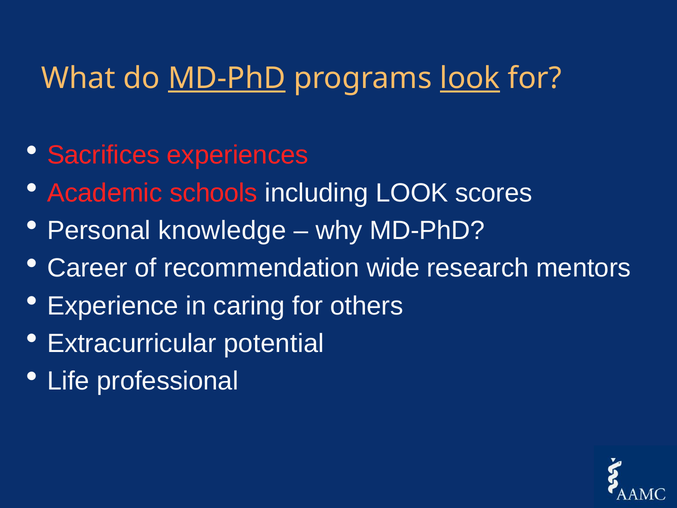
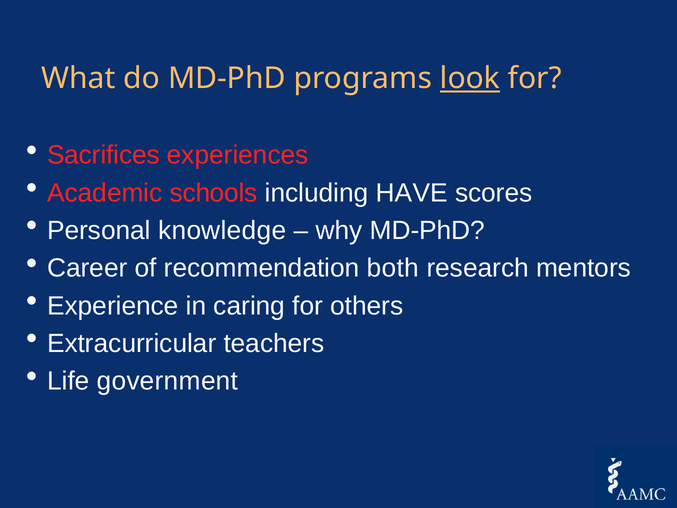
MD-PhD underline: present -> none (227, 78)
including LOOK: LOOK -> HAVE (412, 193)
wide: wide -> both (393, 268)
potential: potential -> teachers (274, 343)
professional: professional -> government (167, 381)
